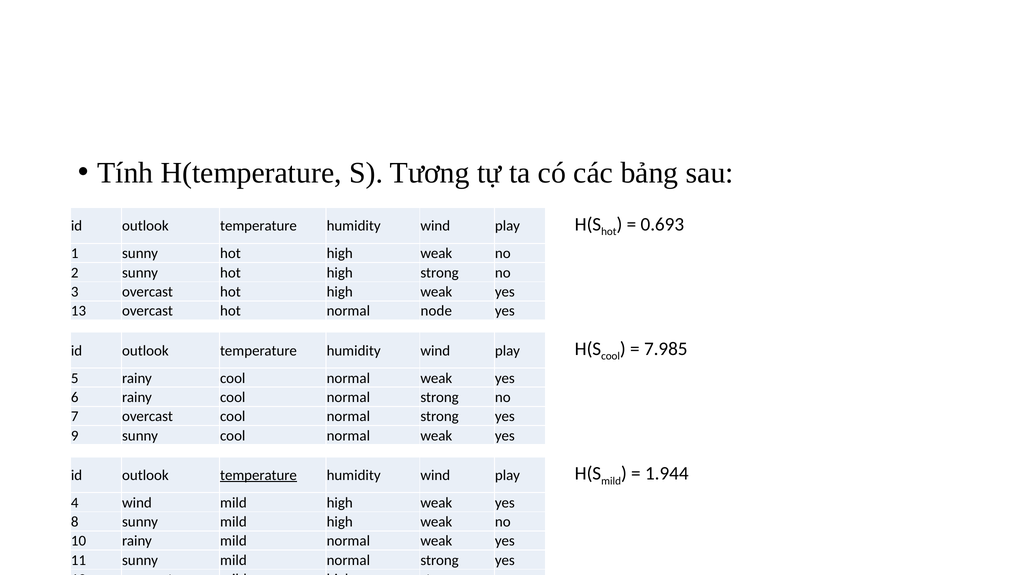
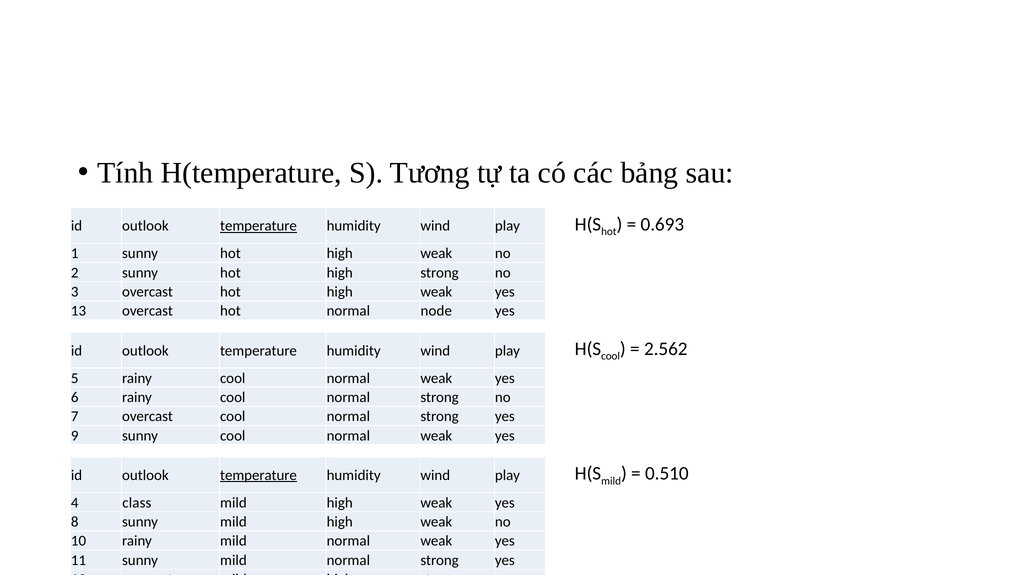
temperature underline: none -> present (258, 226)
7.985: 7.985 -> 2.562 (666, 349)
1.944: 1.944 -> 0.510 (667, 474)
4 wind: wind -> class (137, 503)
